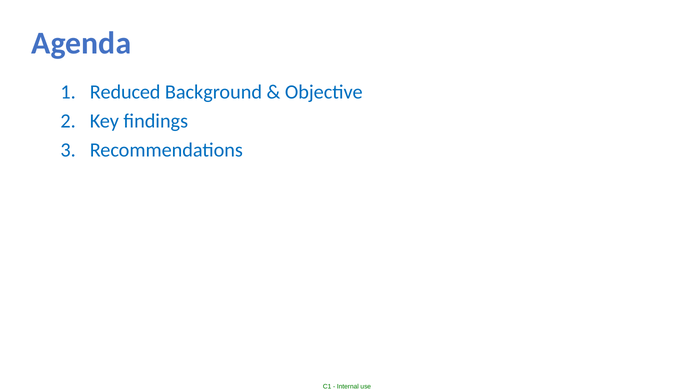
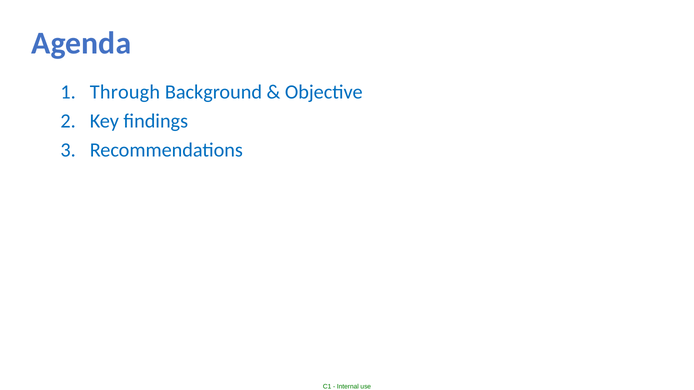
Reduced: Reduced -> Through (125, 92)
